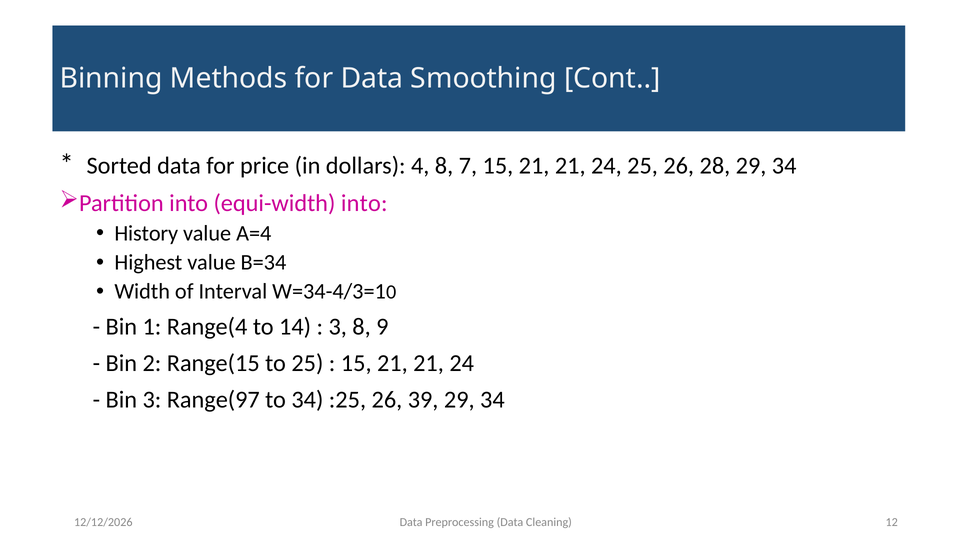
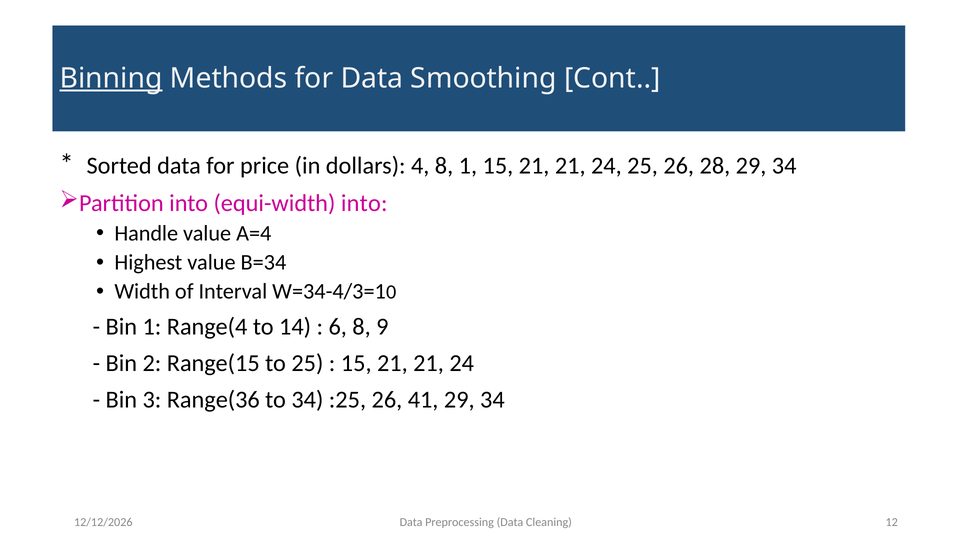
Binning underline: none -> present (111, 78)
8 7: 7 -> 1 (468, 166)
History: History -> Handle (146, 233)
3: 3 -> 6 (338, 327)
Range(97: Range(97 -> Range(36 (213, 399)
39: 39 -> 41 (423, 399)
